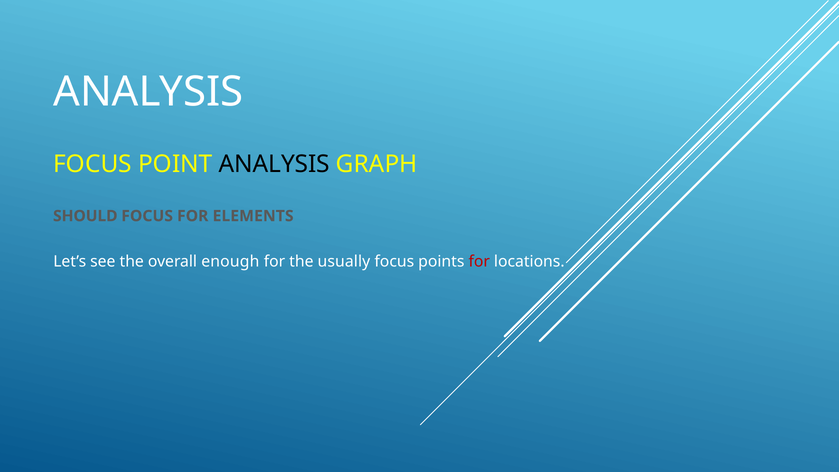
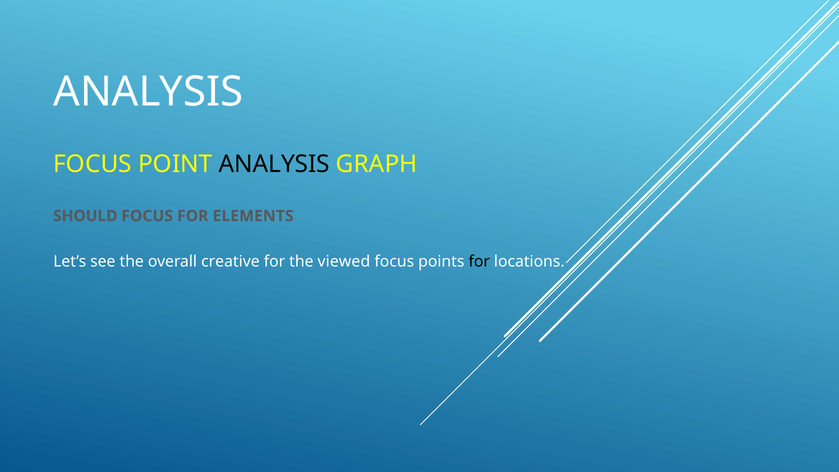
enough: enough -> creative (230, 261)
usually: usually -> viewed (344, 261)
for colour: red -> black (479, 261)
